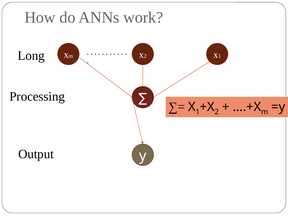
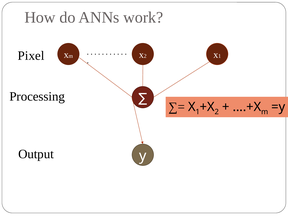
Long: Long -> Pixel (31, 56)
